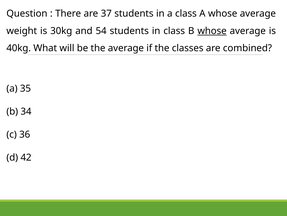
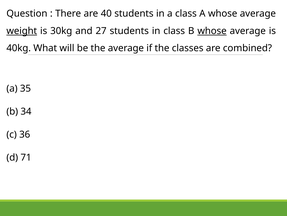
37: 37 -> 40 (106, 14)
weight underline: none -> present (22, 31)
54: 54 -> 27 (101, 31)
42: 42 -> 71 (26, 157)
